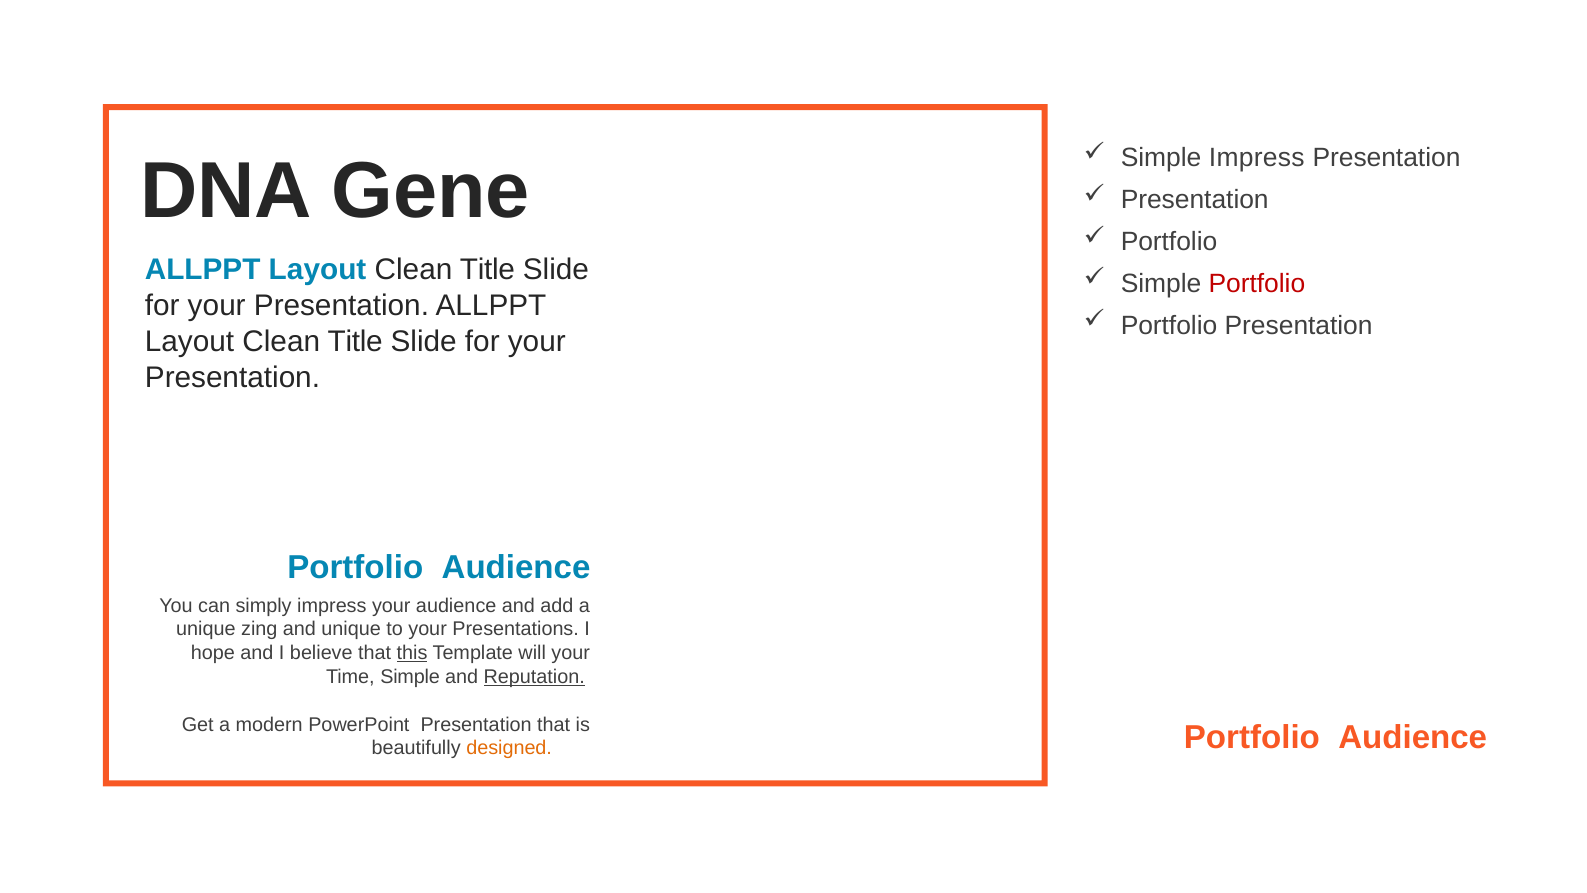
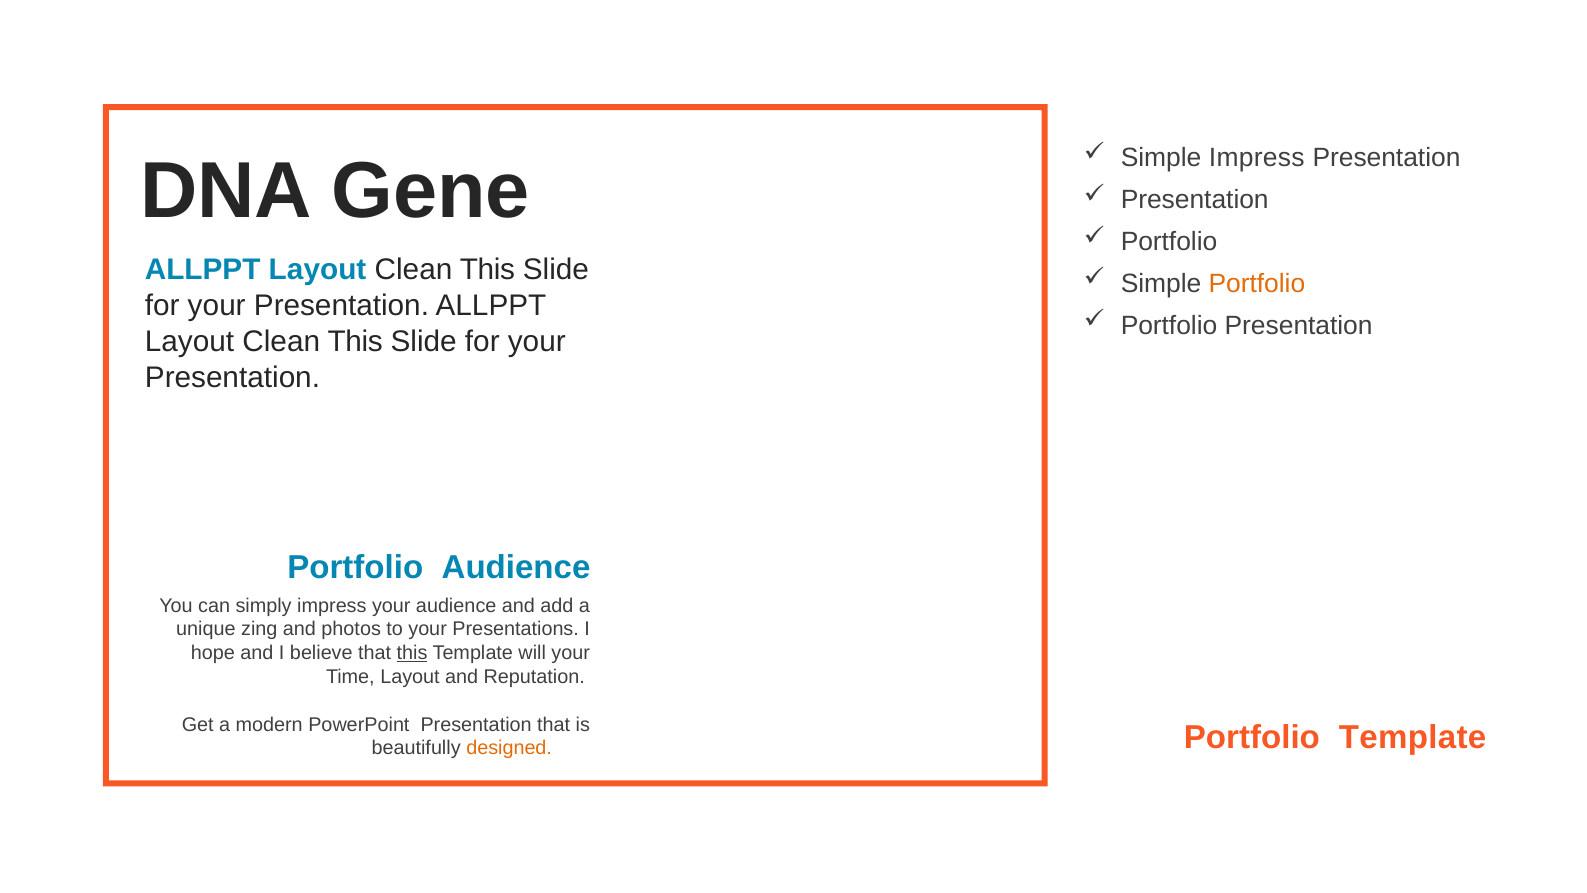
Title: Title -> This (487, 270)
Portfolio colour: red -> orange (1257, 284)
Title: Title -> This (355, 341)
and unique: unique -> photos (351, 629)
Time Simple: Simple -> Layout (410, 677)
Reputation underline: present -> none (534, 677)
Audience: Audience -> Template (1413, 738)
